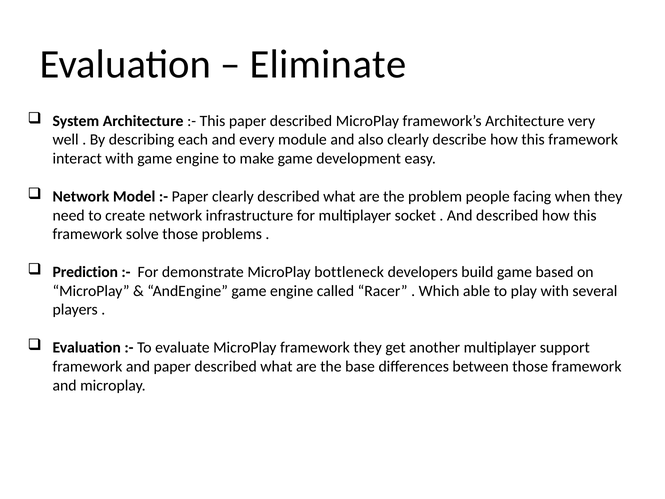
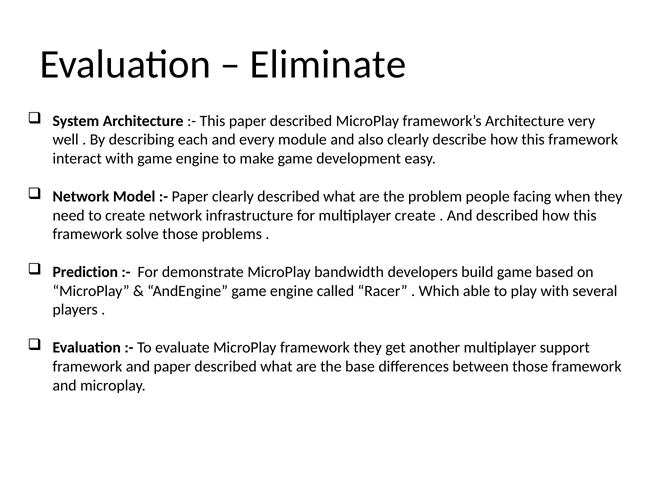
multiplayer socket: socket -> create (415, 215)
bottleneck: bottleneck -> bandwidth (349, 272)
